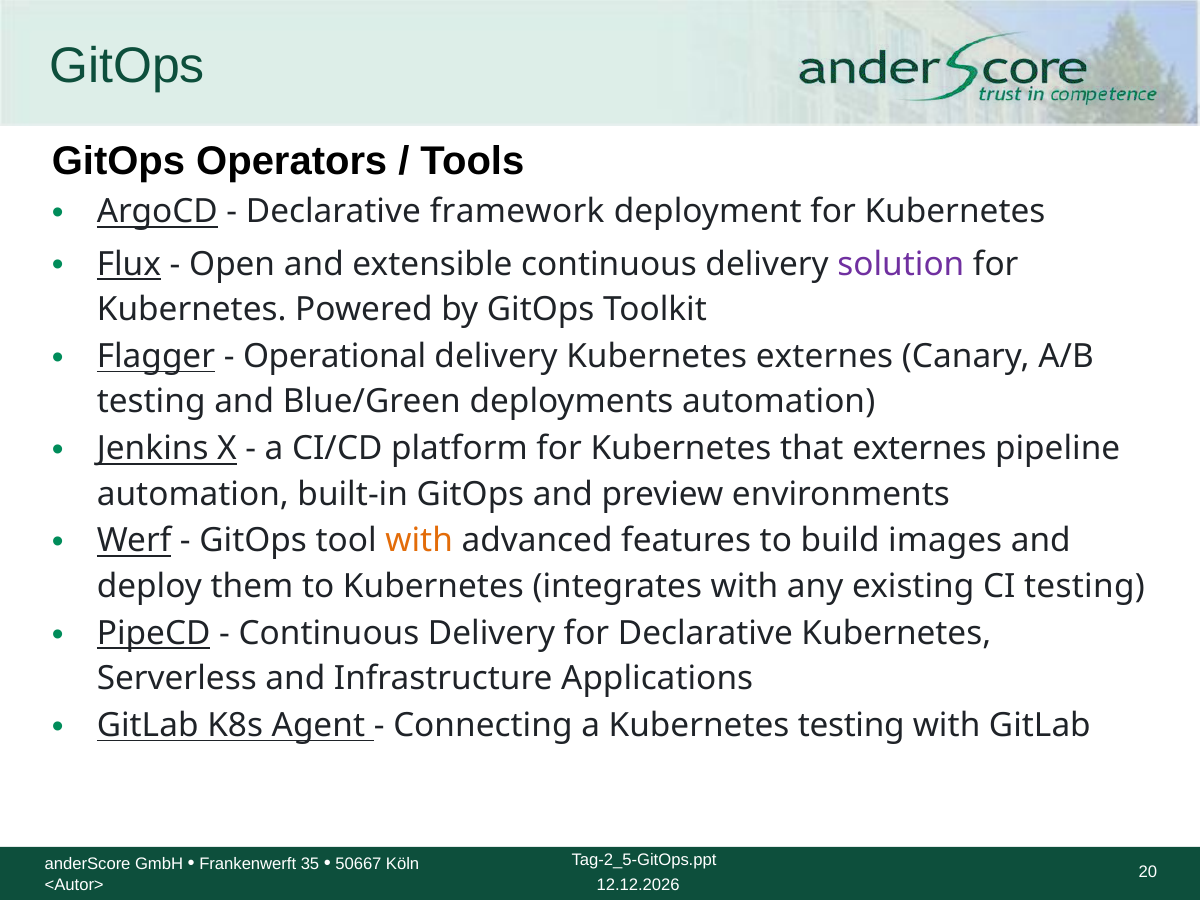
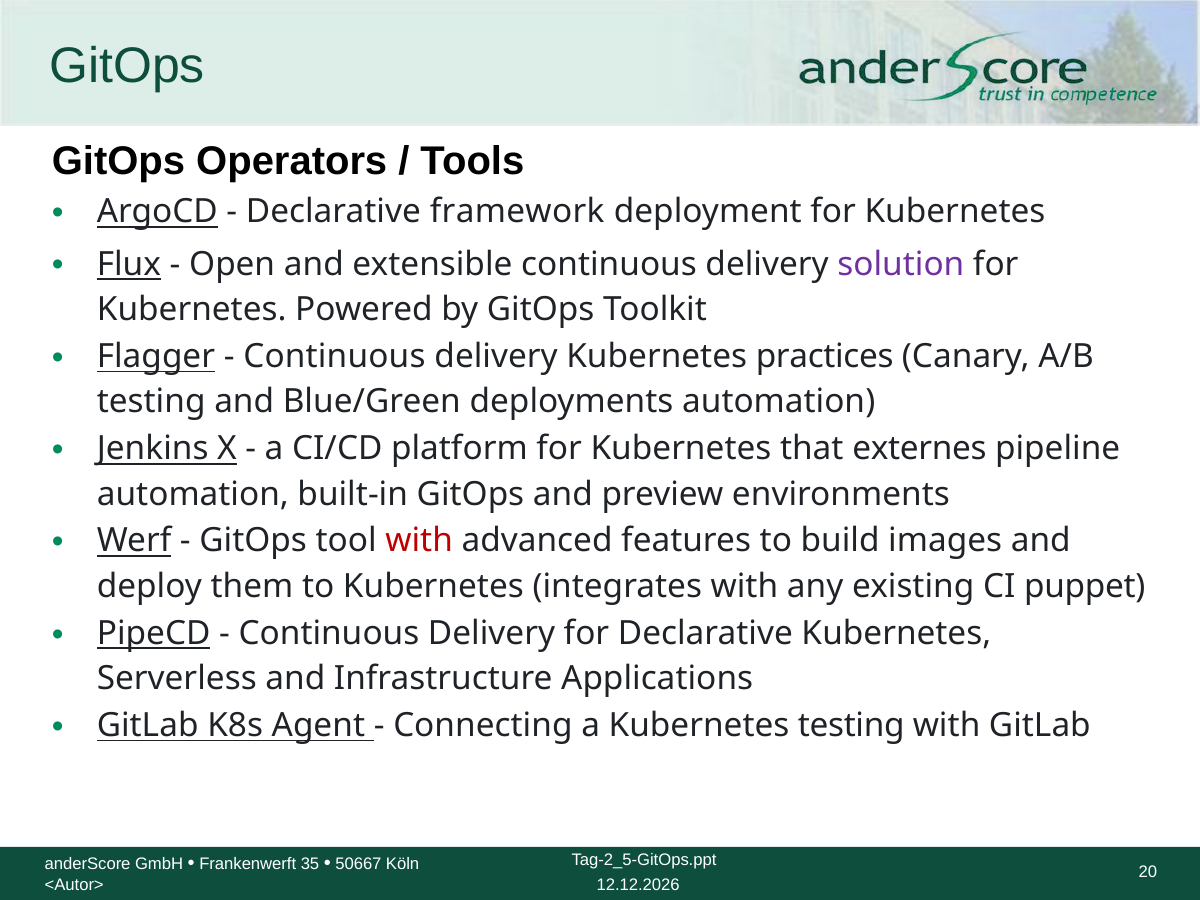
Operational: Operational -> Continuous (334, 356)
Kubernetes externes: externes -> practices (825, 356)
with colour: orange -> red (419, 541)
CI testing: testing -> puppet (1085, 586)
